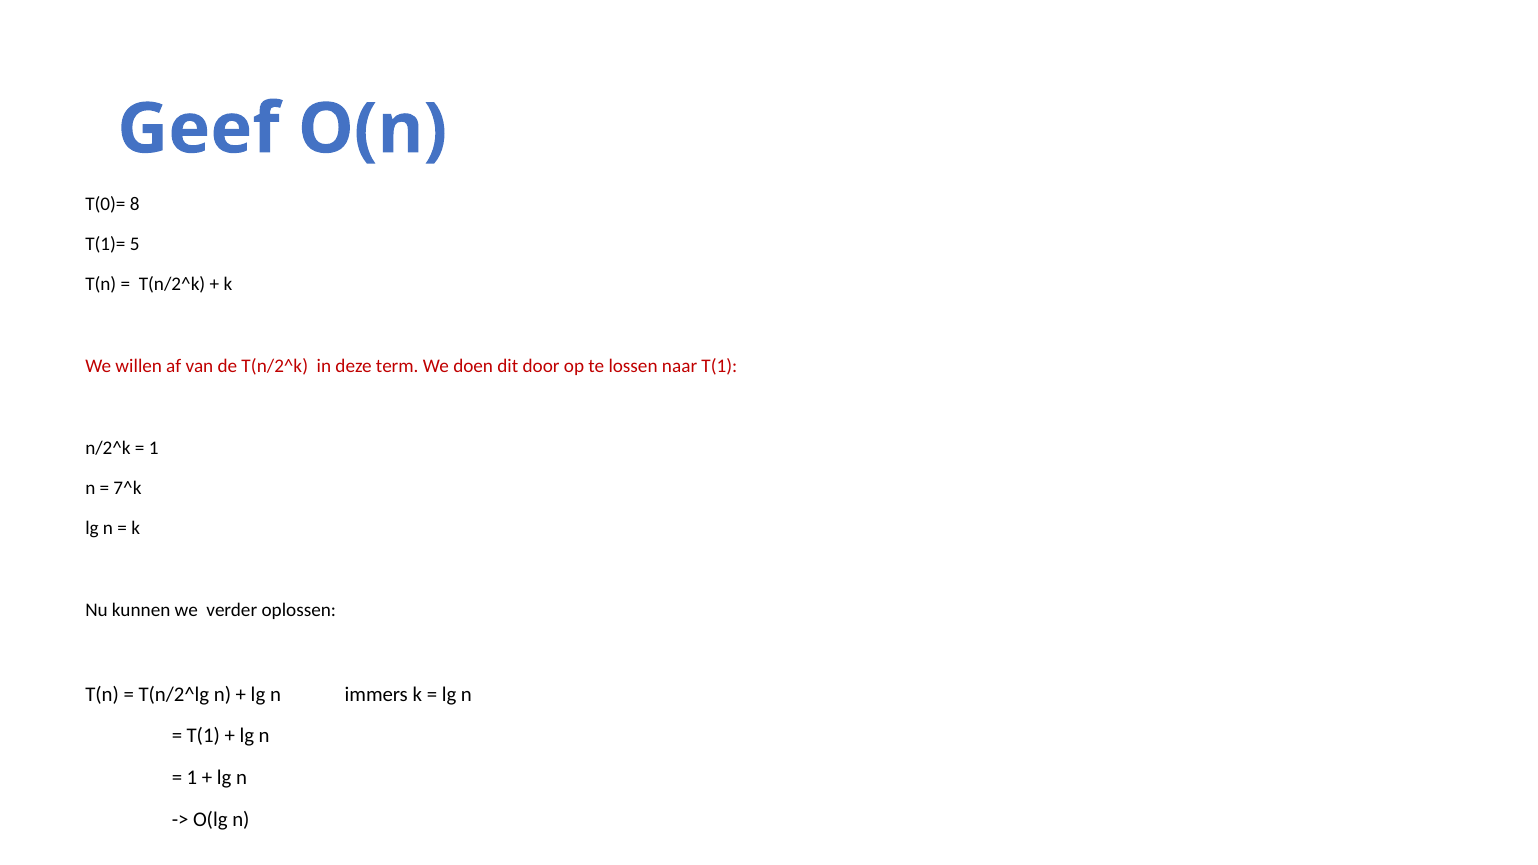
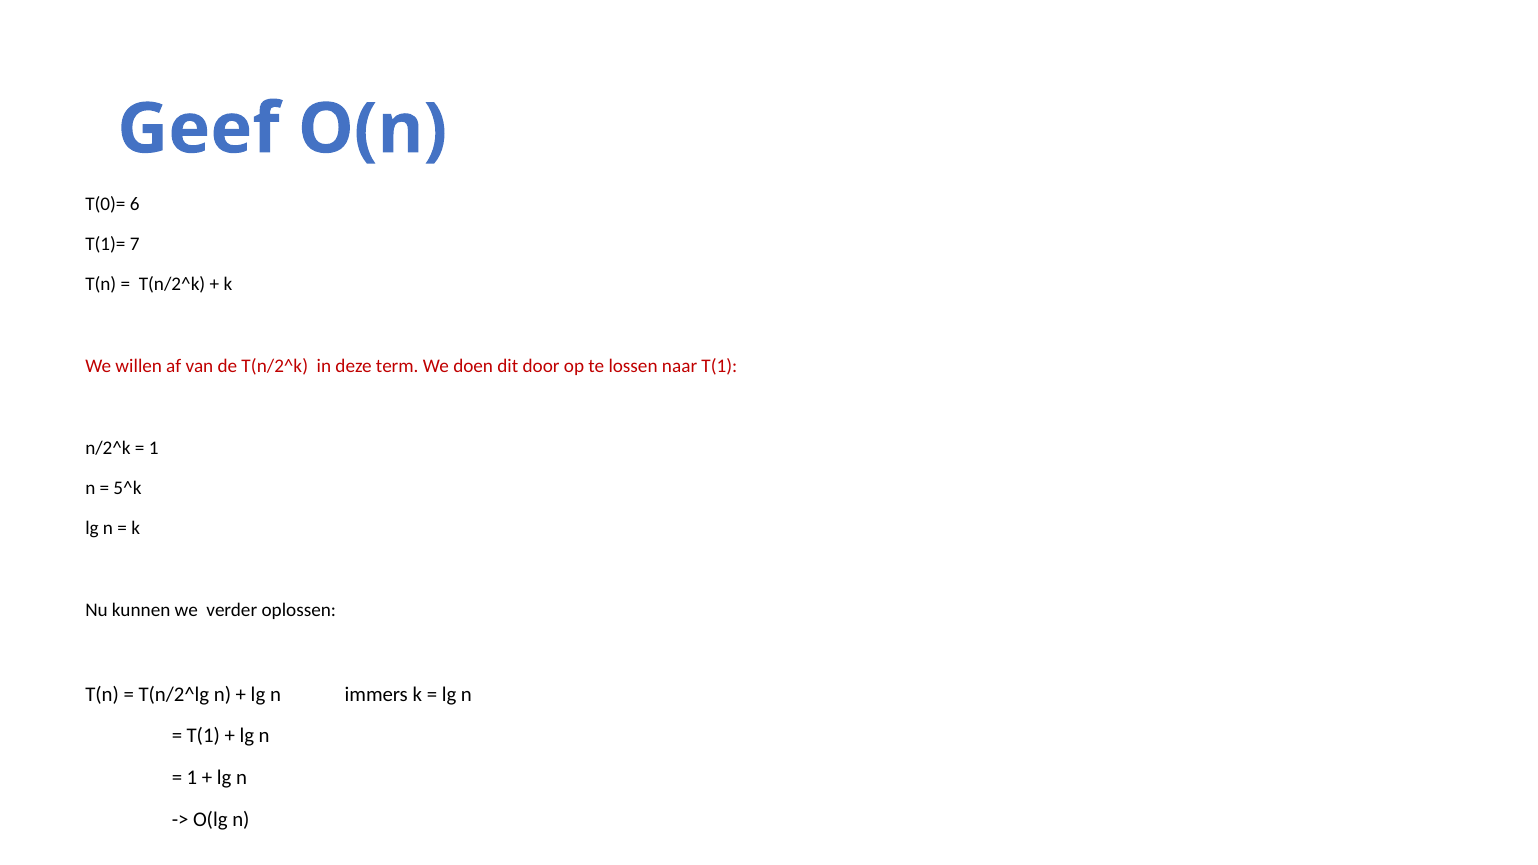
8: 8 -> 6 (135, 204)
5: 5 -> 7 (135, 244)
7^k: 7^k -> 5^k (128, 488)
